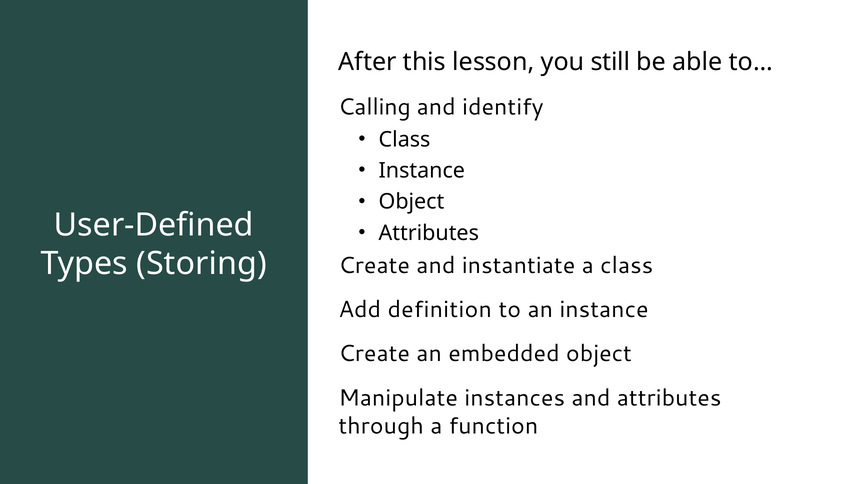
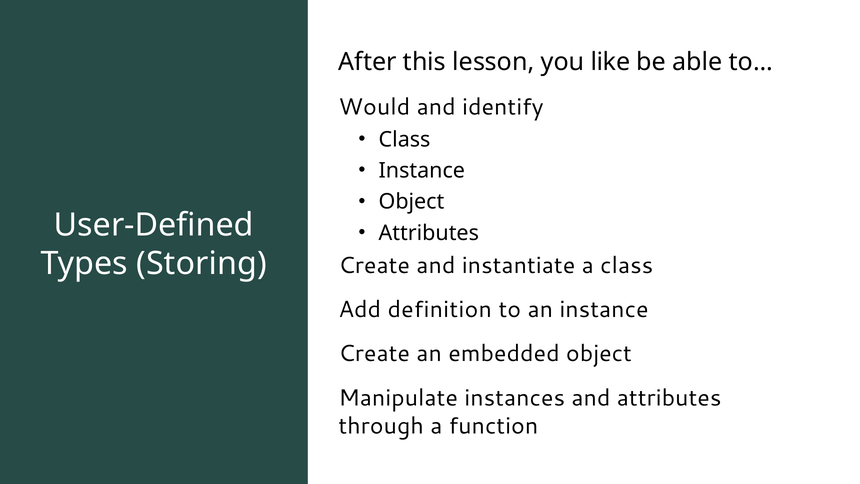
still: still -> like (610, 62)
Calling: Calling -> Would (374, 107)
